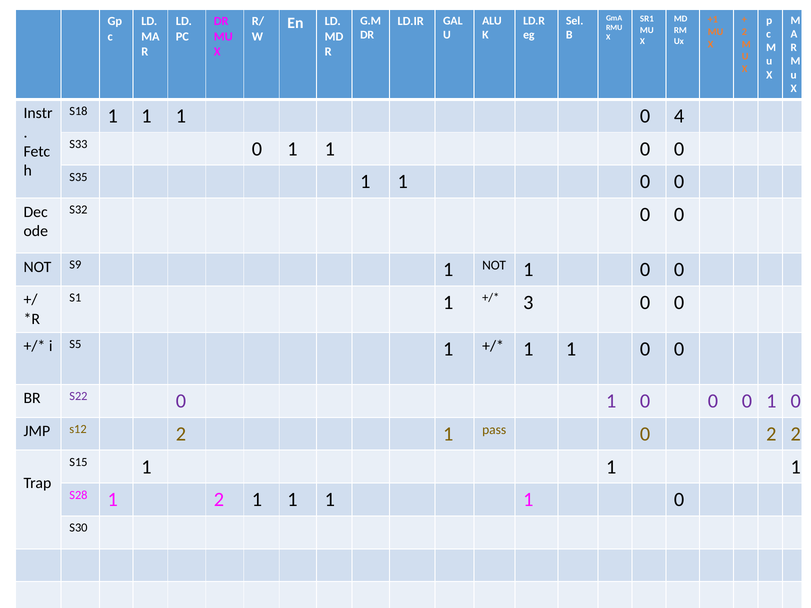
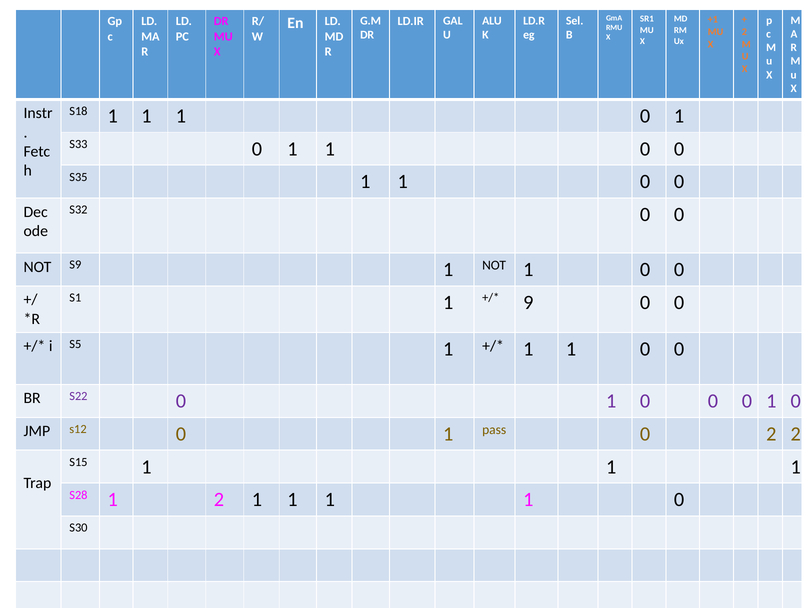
1 0 4: 4 -> 1 (679, 116)
3: 3 -> 9 (528, 303)
s12 2: 2 -> 0 (181, 434)
